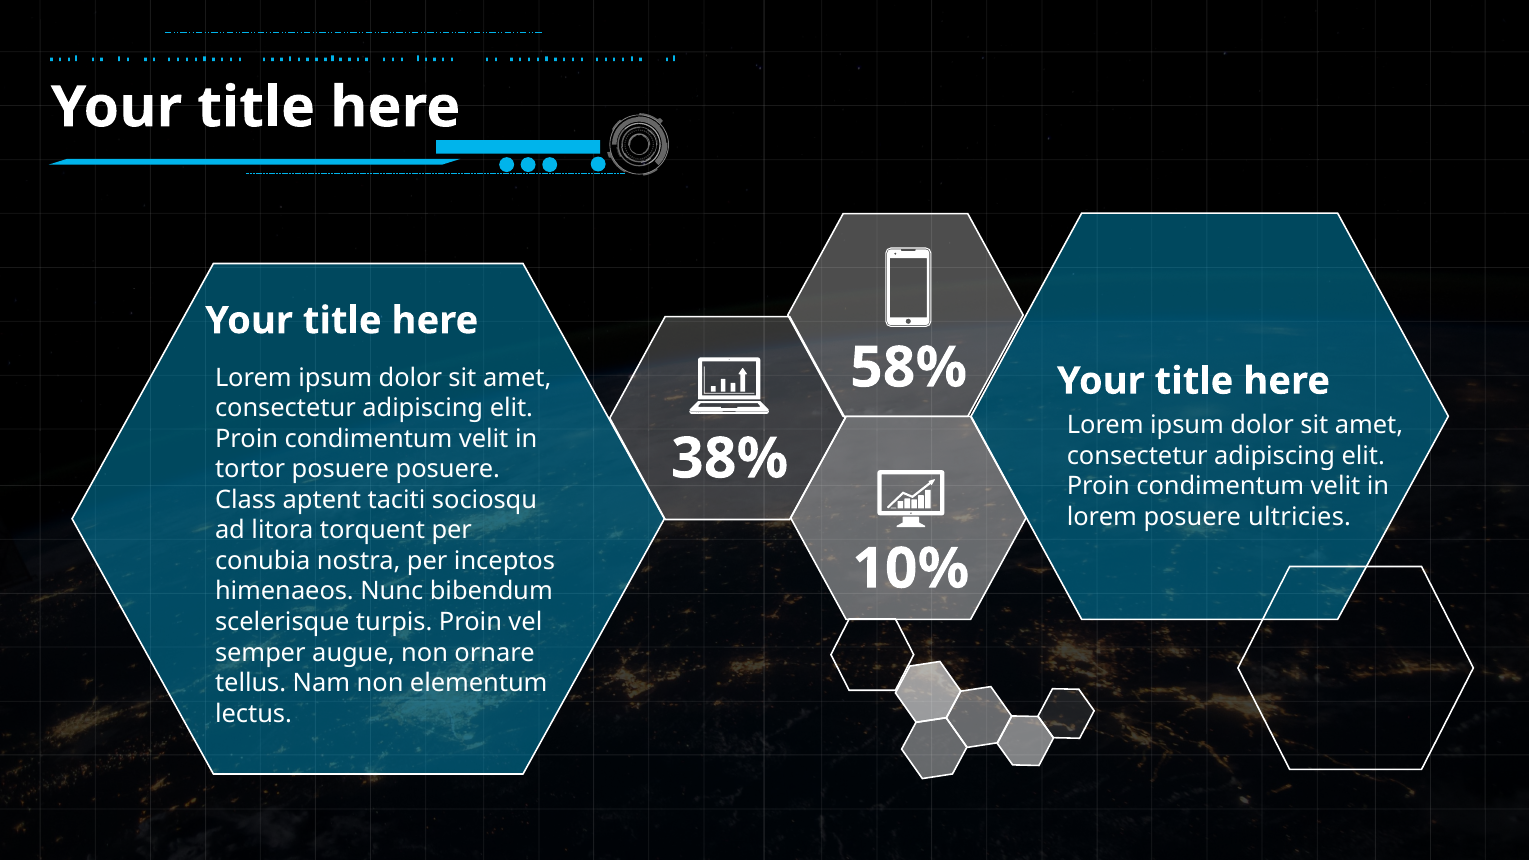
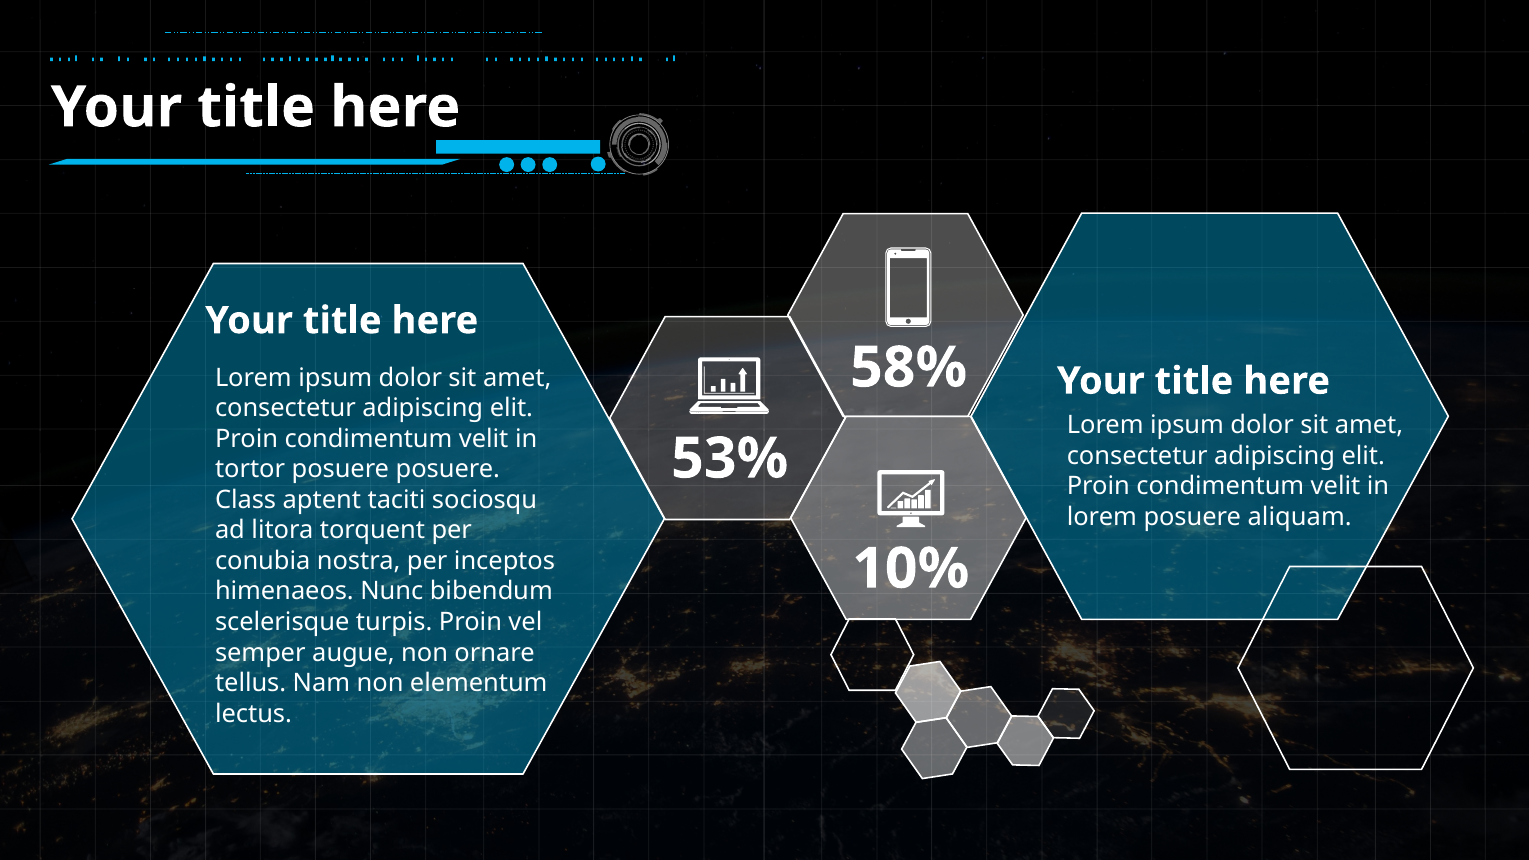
38%: 38% -> 53% (730, 459)
ultricies: ultricies -> aliquam (1300, 517)
